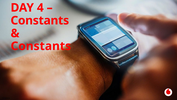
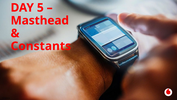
4: 4 -> 5 (40, 8)
Constants: Constants -> Masthead (40, 20)
